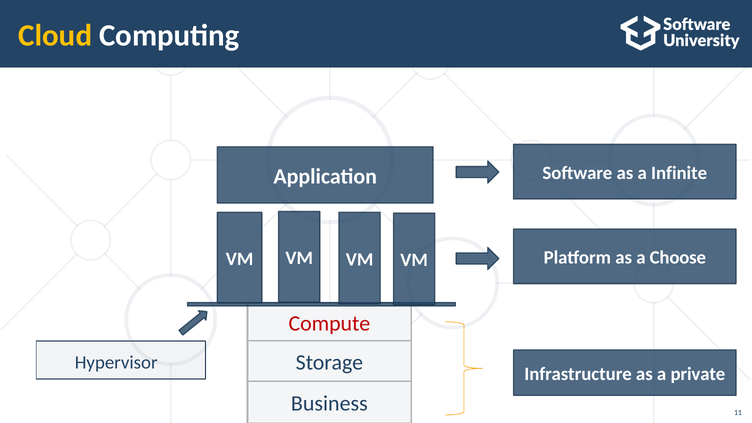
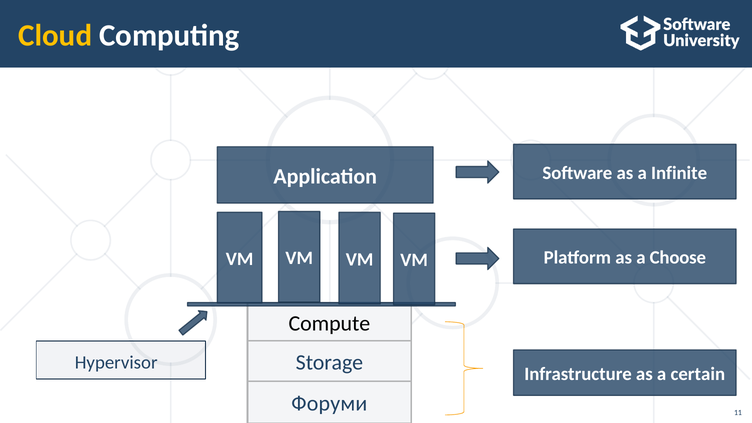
Compute colour: red -> black (329, 323)
private: private -> certain (698, 374)
Business: Business -> Форуми (329, 404)
